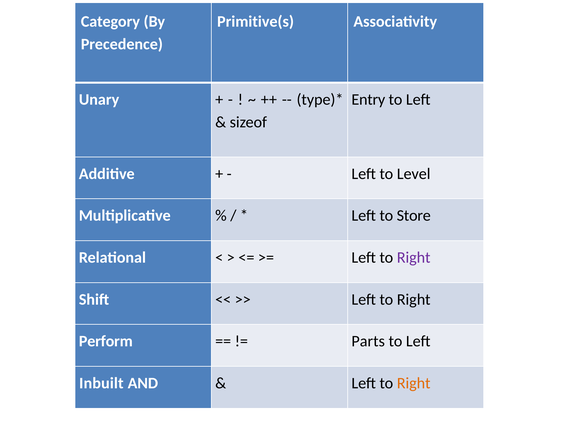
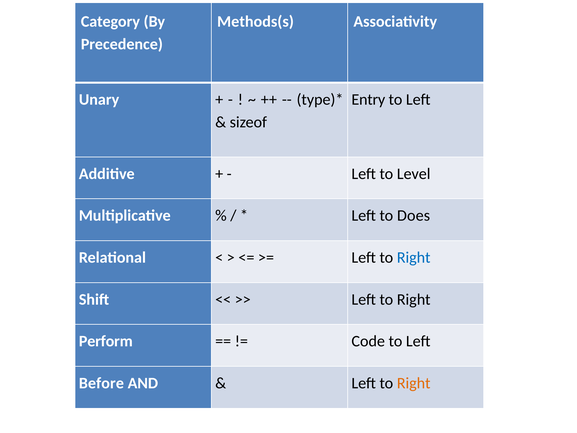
Primitive(s: Primitive(s -> Methods(s (256, 22)
Store: Store -> Does (414, 216)
Right colour: purple -> blue (414, 257)
Parts: Parts -> Code (368, 341)
Inbuilt: Inbuilt -> Before (101, 383)
